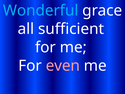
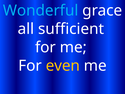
even colour: pink -> yellow (63, 65)
